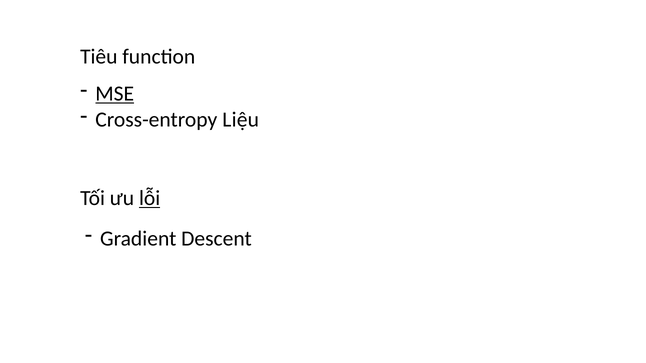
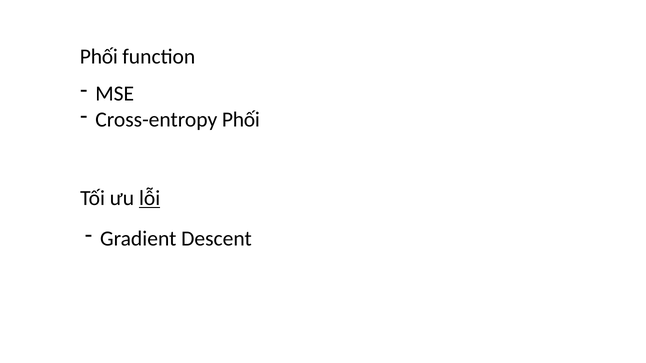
Tiêu: Tiêu -> Phối (99, 57)
MSE underline: present -> none (115, 94)
Cross-entropy Liệu: Liệu -> Phối (241, 120)
